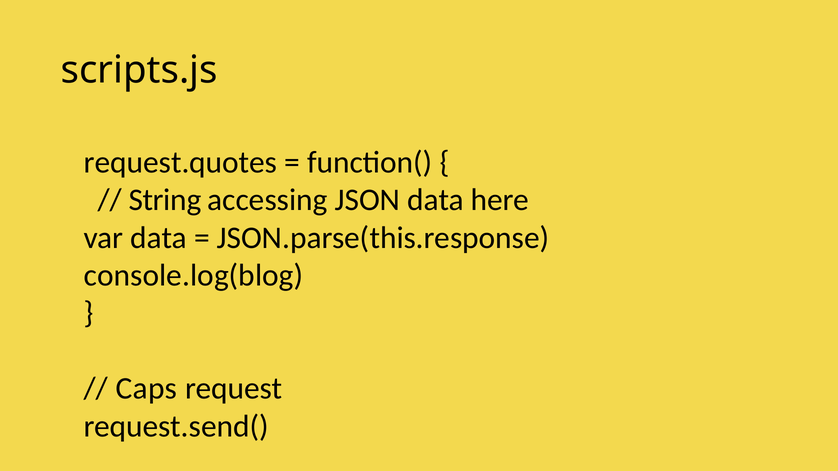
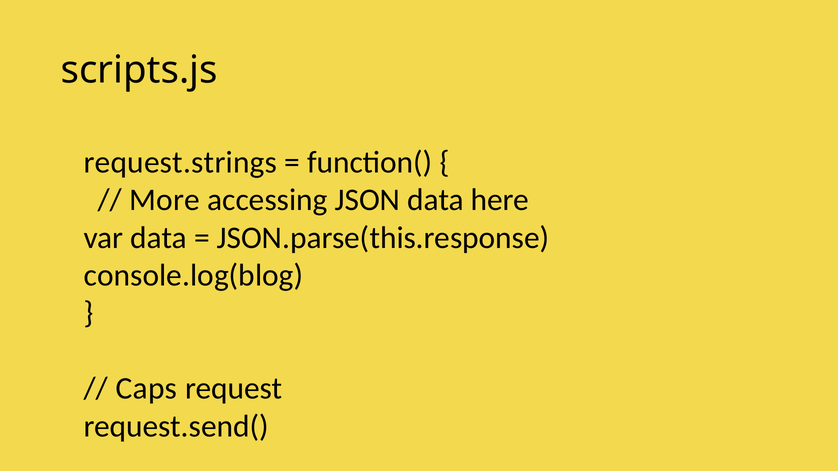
request.quotes: request.quotes -> request.strings (180, 163)
String: String -> More (165, 200)
